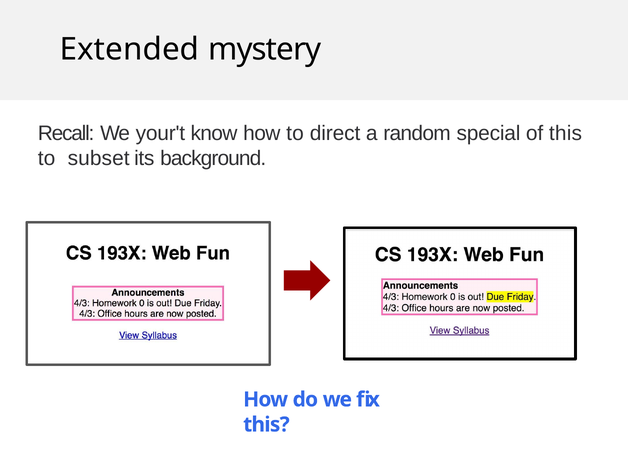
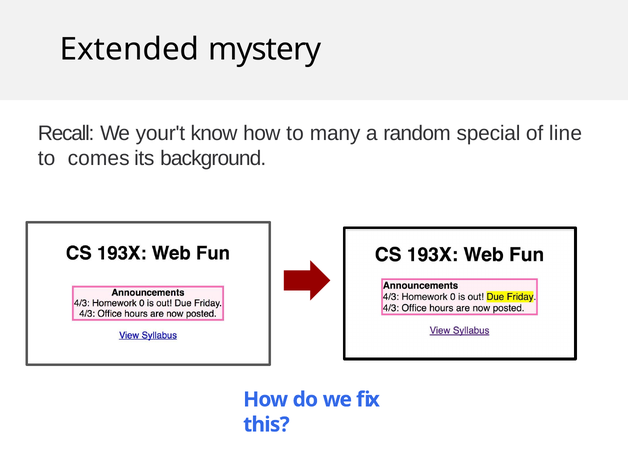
direct: direct -> many (335, 133)
of this: this -> line (566, 133)
subset: subset -> comes (99, 158)
